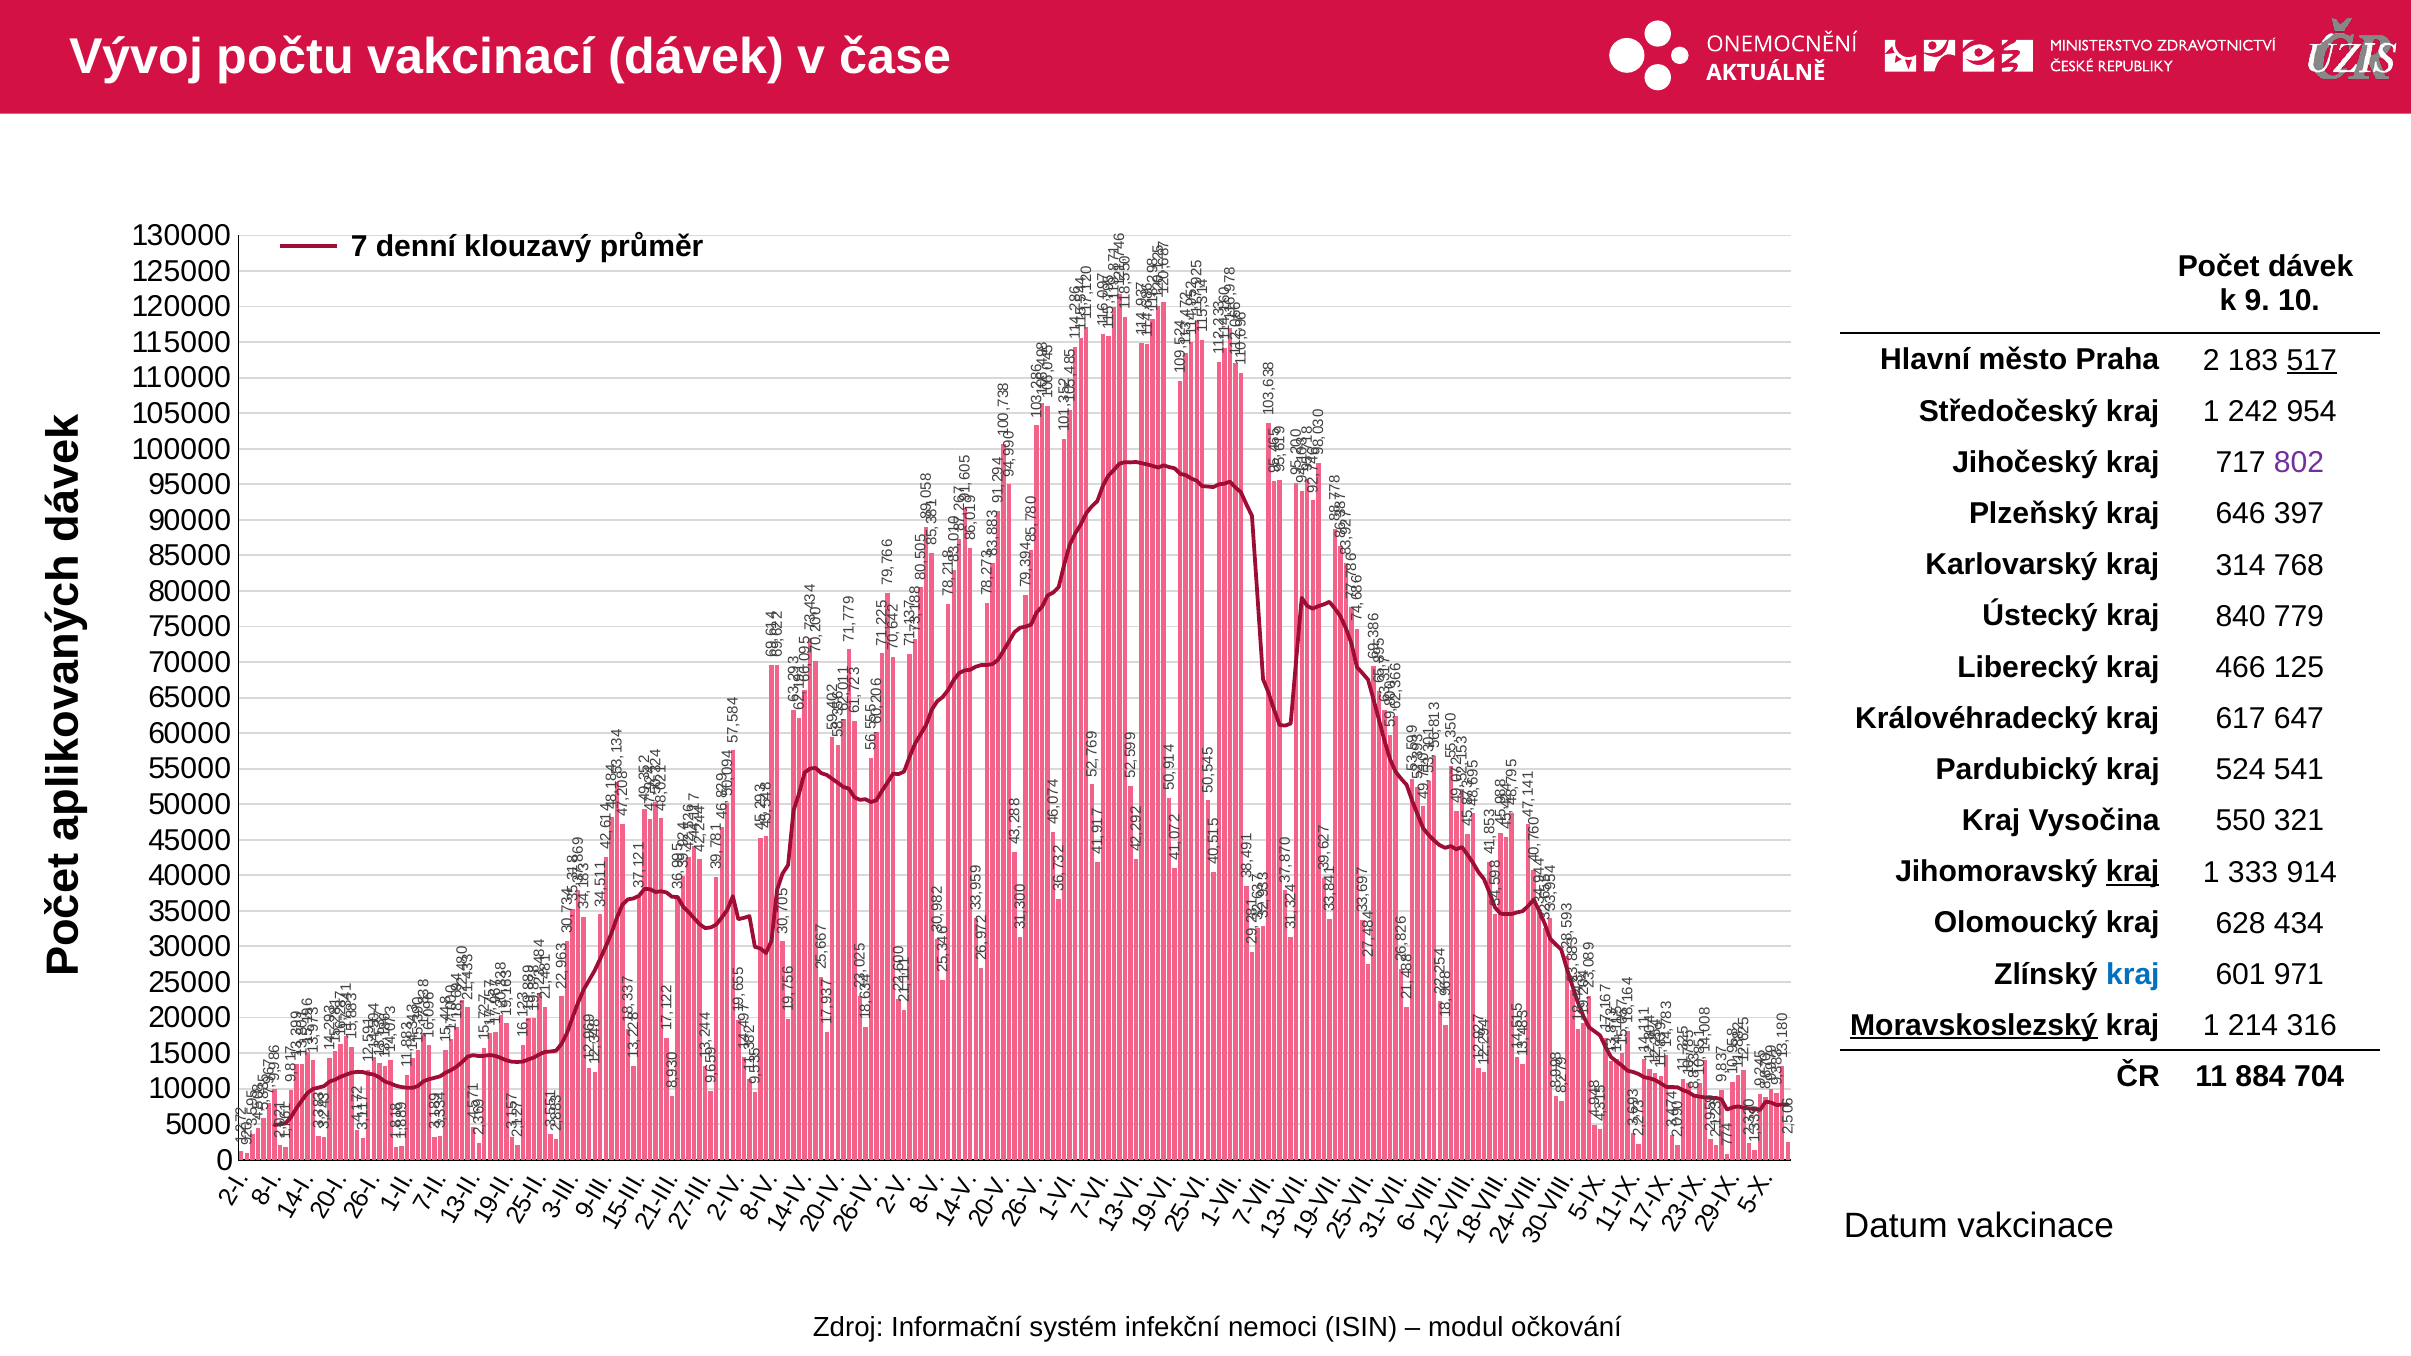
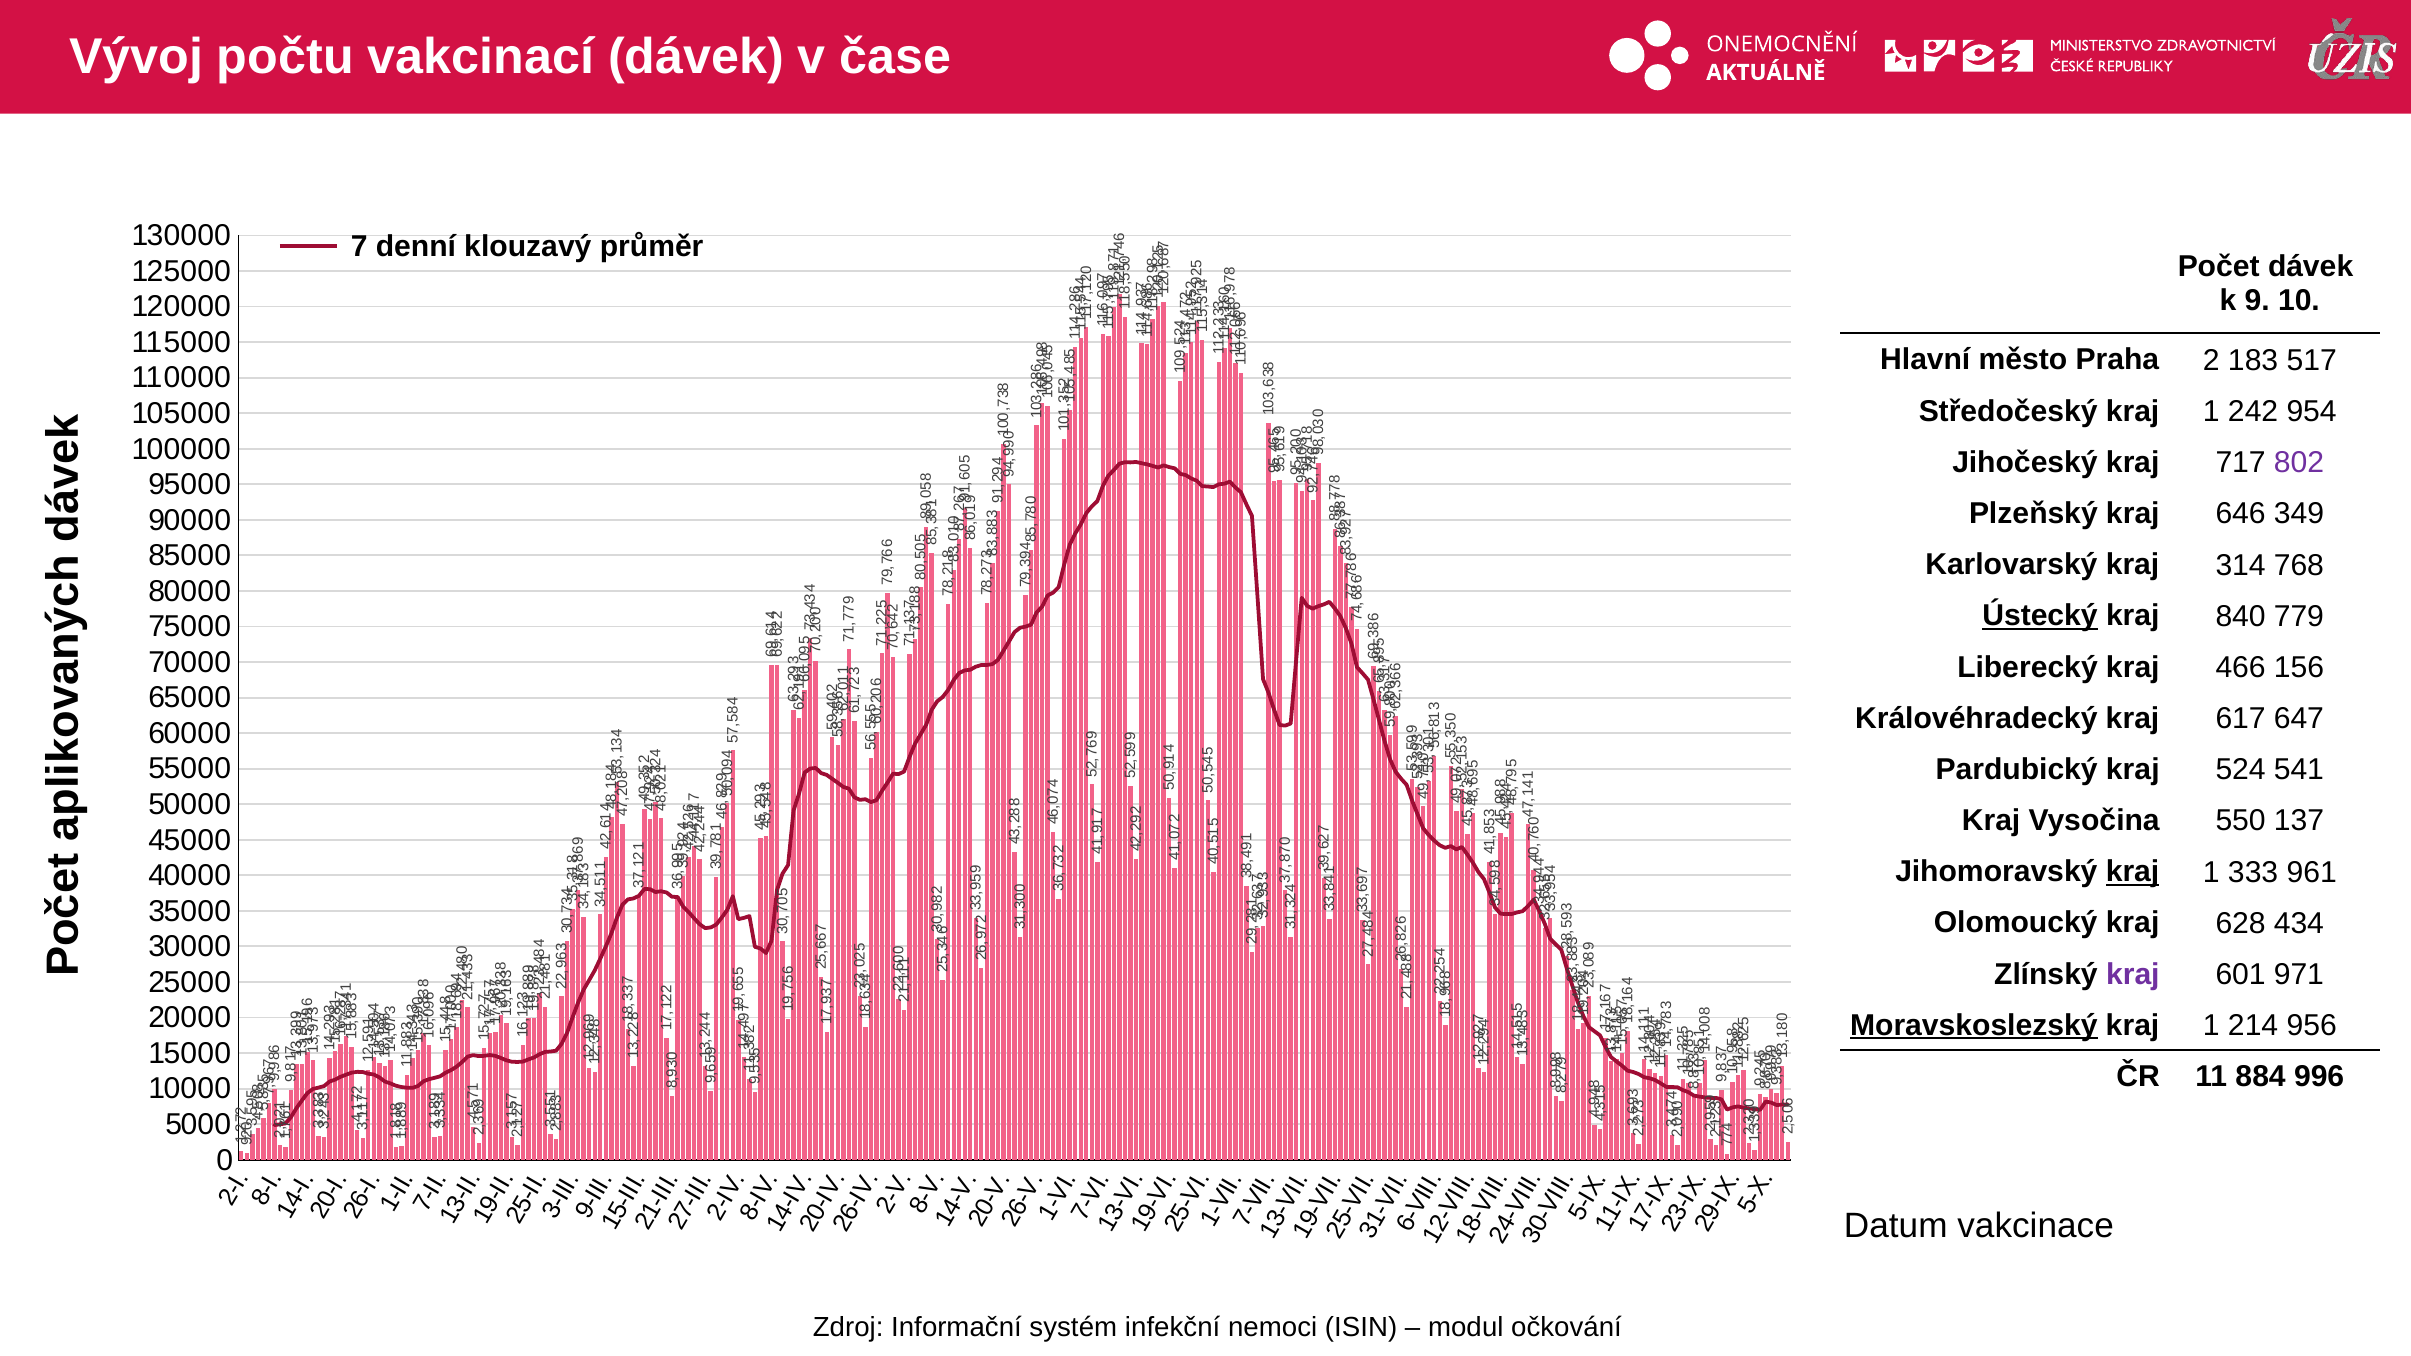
517 underline: present -> none (2312, 360)
397: 397 -> 349 (2299, 514)
Ústecký underline: none -> present (2040, 616)
125: 125 -> 156 (2299, 668)
321: 321 -> 137 (2299, 821)
914: 914 -> 961 (2312, 872)
kraj colour: blue -> purple (2133, 974)
316: 316 -> 956 (2312, 1026)
704: 704 -> 996 (2319, 1077)
